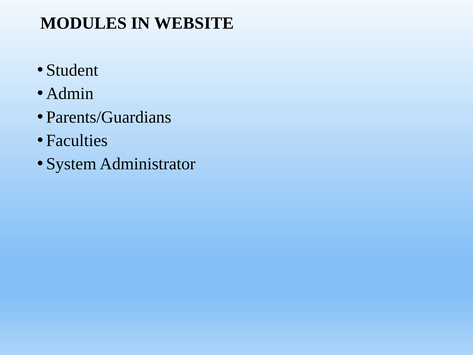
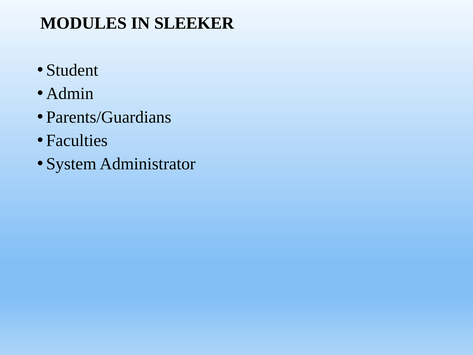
WEBSITE: WEBSITE -> SLEEKER (194, 23)
